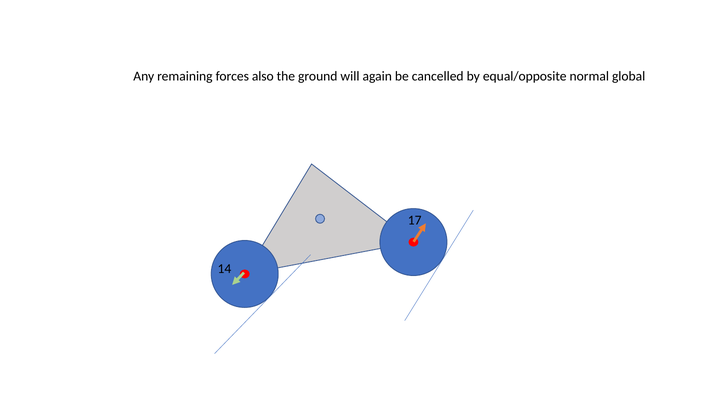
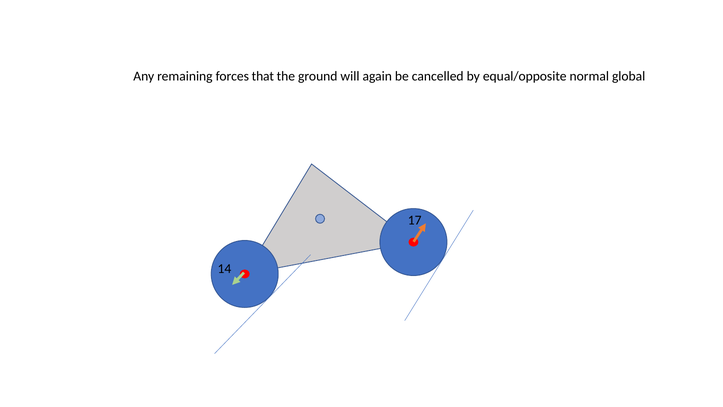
also: also -> that (263, 76)
